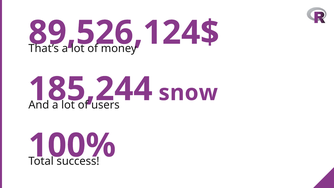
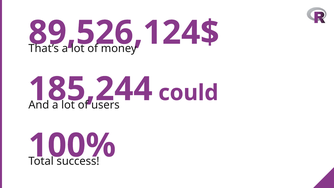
snow: snow -> could (188, 93)
